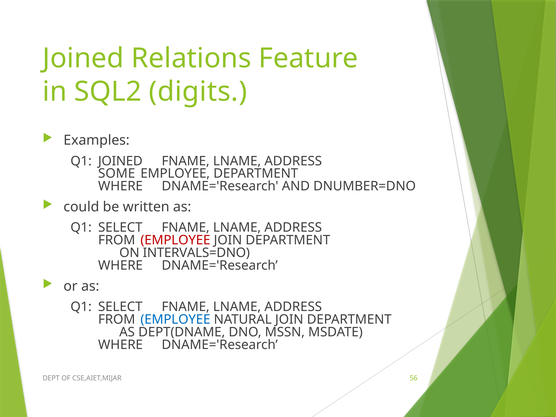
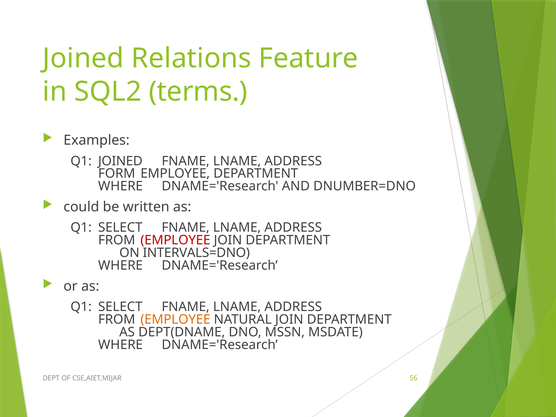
digits: digits -> terms (198, 92)
SOME: SOME -> FORM (117, 174)
EMPLOYEE colour: blue -> orange (175, 319)
